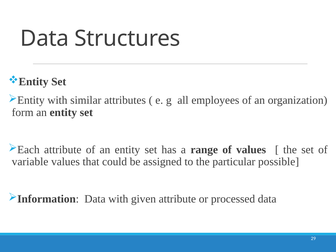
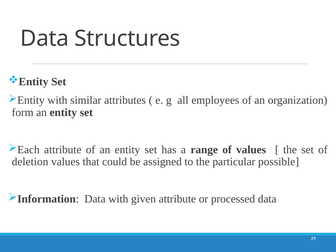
variable: variable -> deletion (30, 162)
